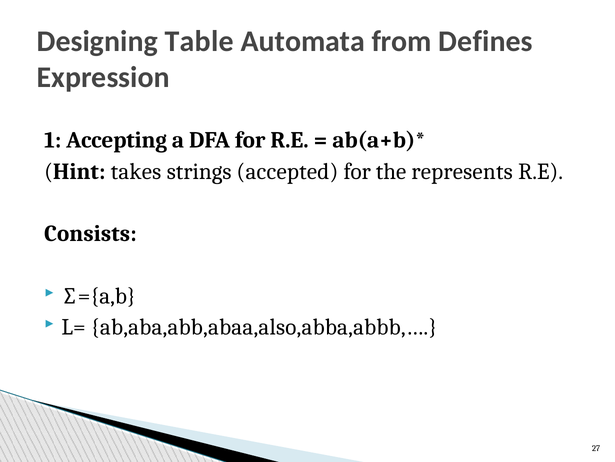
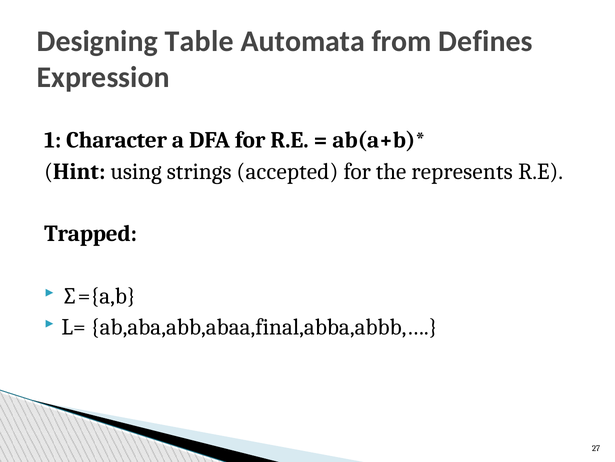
Accepting: Accepting -> Character (117, 140)
takes: takes -> using (136, 171)
Consists: Consists -> Trapped (91, 233)
ab,aba,abb,abaa,also,abba,abbb,…: ab,aba,abb,abaa,also,abba,abbb,… -> ab,aba,abb,abaa,final,abba,abbb,… (264, 327)
